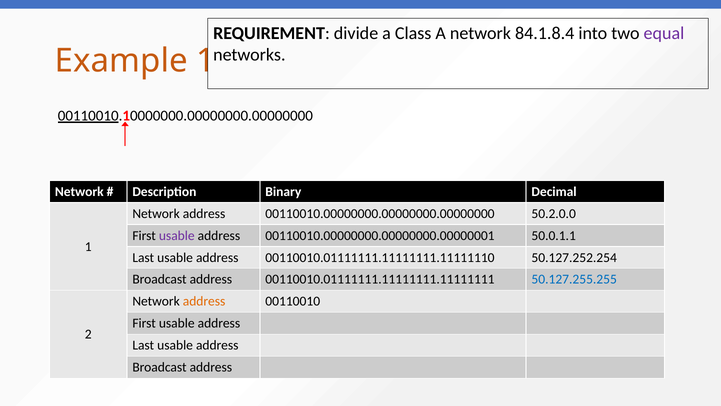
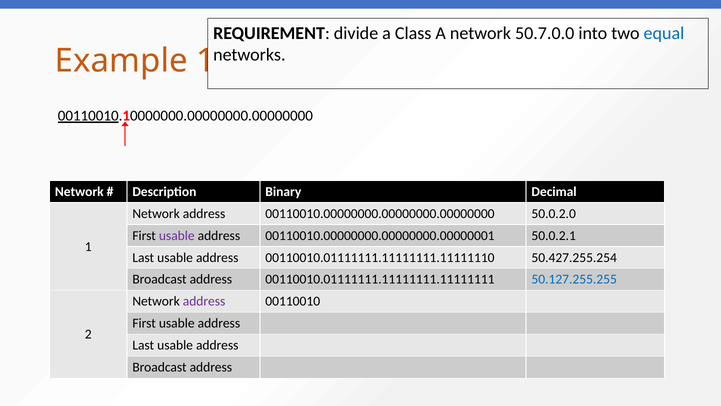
84.1.8.4: 84.1.8.4 -> 50.7.0.0 (545, 33)
equal colour: purple -> blue (664, 33)
50.2.0.0: 50.2.0.0 -> 50.0.2.0 (554, 213)
50.0.1.1: 50.0.1.1 -> 50.0.2.1 (554, 235)
50.127.252.254: 50.127.252.254 -> 50.427.255.254 (574, 257)
address colour: orange -> purple (204, 301)
